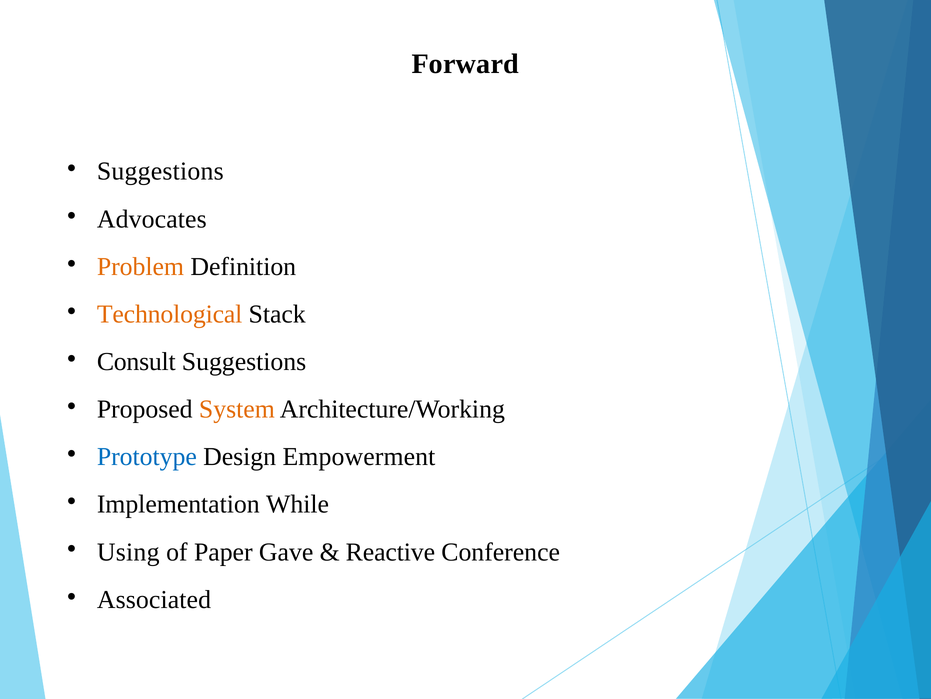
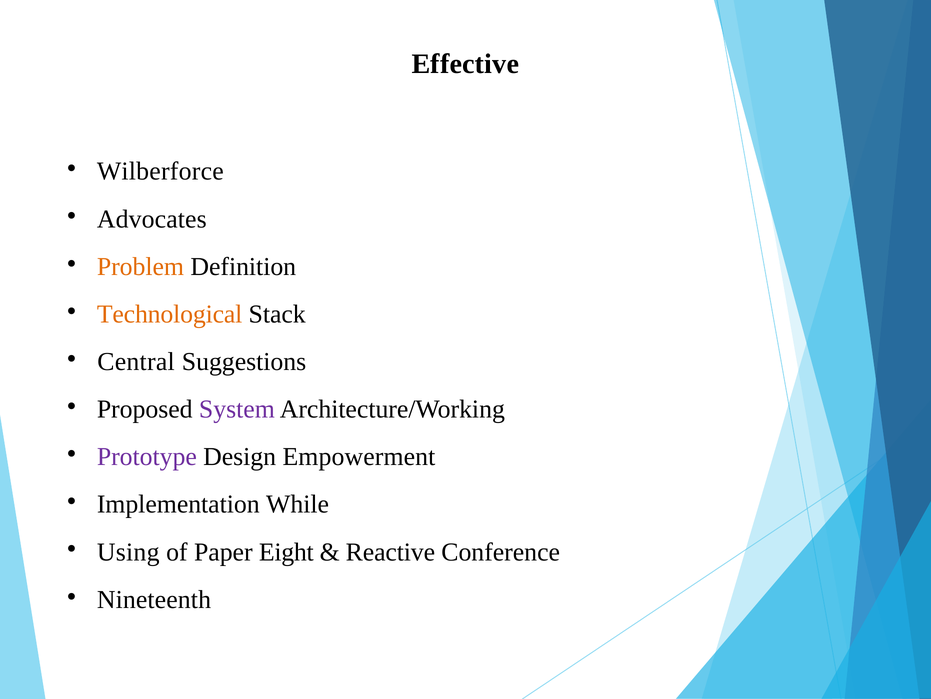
Forward: Forward -> Effective (465, 64)
Suggestions: Suggestions -> Wilberforce (160, 171)
Consult: Consult -> Central (136, 361)
System colour: orange -> purple (237, 409)
Prototype colour: blue -> purple (147, 456)
Gave: Gave -> Eight (286, 551)
Associated: Associated -> Nineteenth (154, 599)
